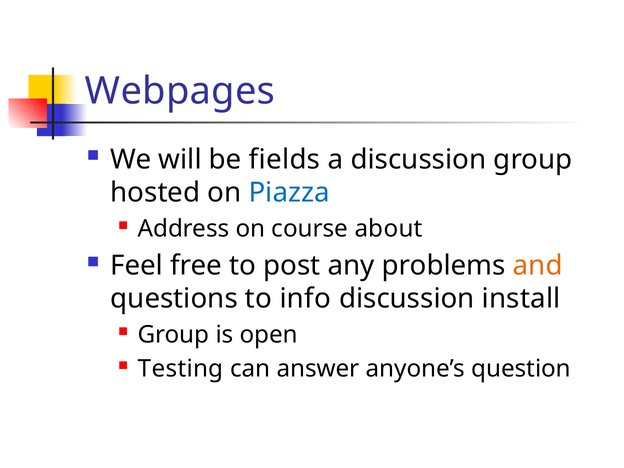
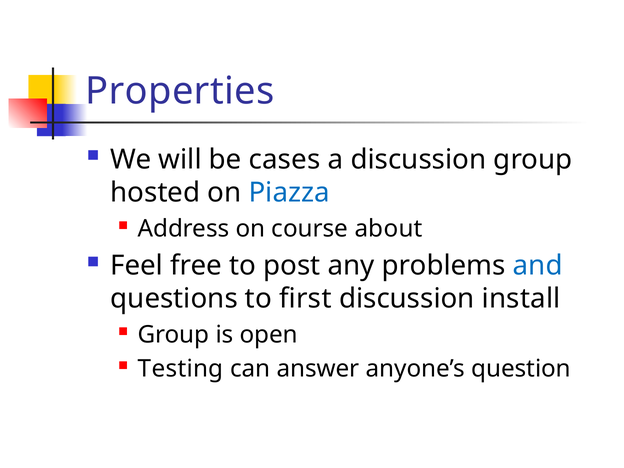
Webpages: Webpages -> Properties (180, 91)
fields: fields -> cases (285, 159)
and colour: orange -> blue (538, 266)
info: info -> first (305, 299)
